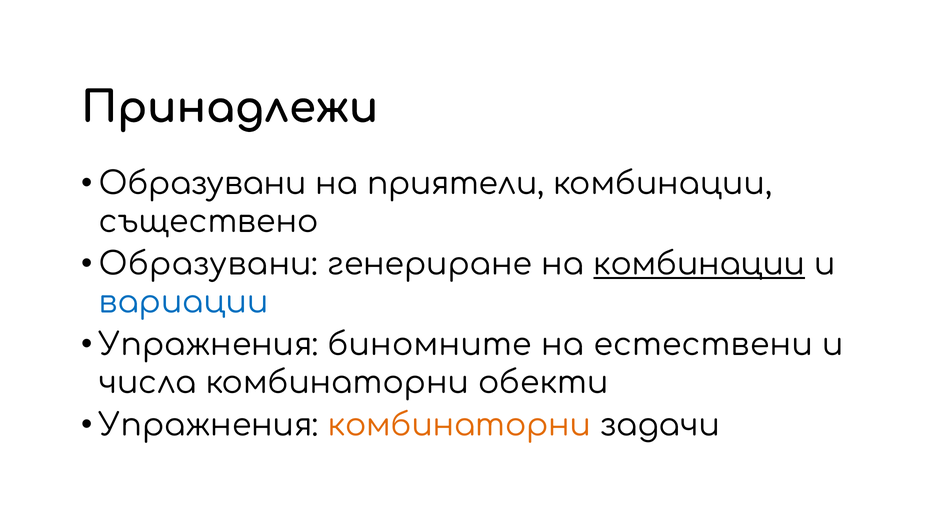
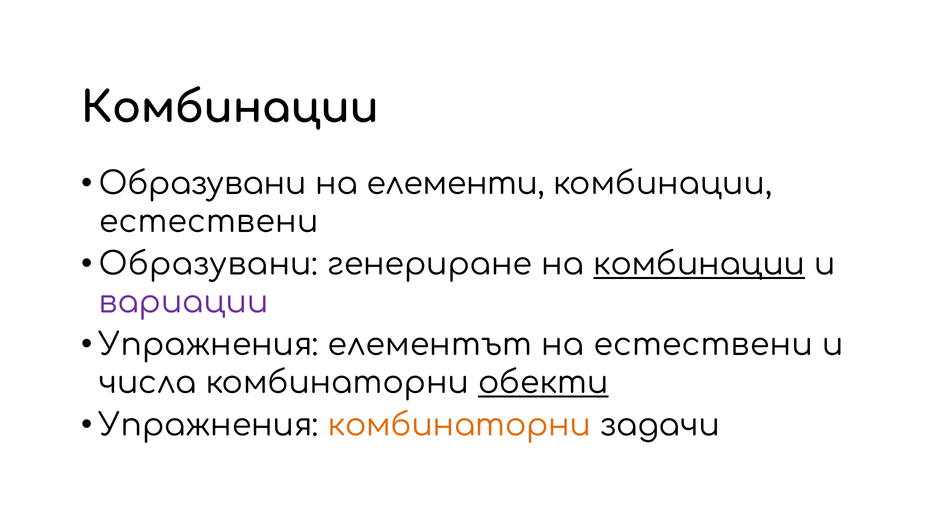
Принадлежи: Принадлежи -> Комбинации (230, 108)
приятели: приятели -> елементи (456, 184)
съществено: съществено -> естествени (209, 222)
вариации colour: blue -> purple (184, 302)
биномните: биномните -> елементът (430, 345)
обекти underline: none -> present (543, 382)
